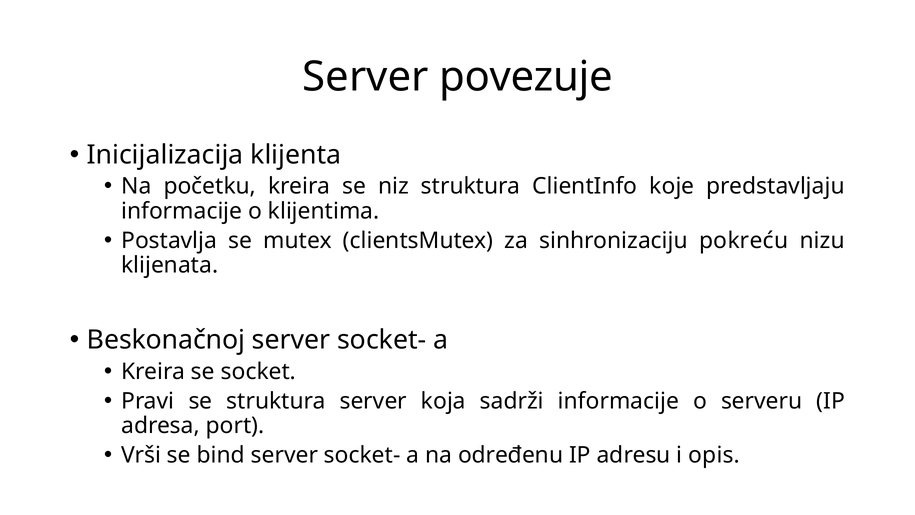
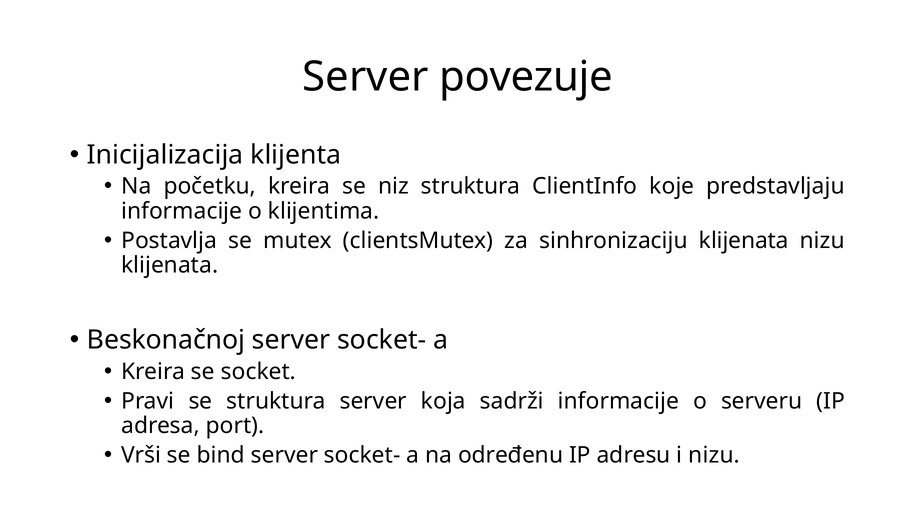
sinhronizaciju pokreću: pokreću -> klijenata (744, 240)
i opis: opis -> nizu (714, 455)
